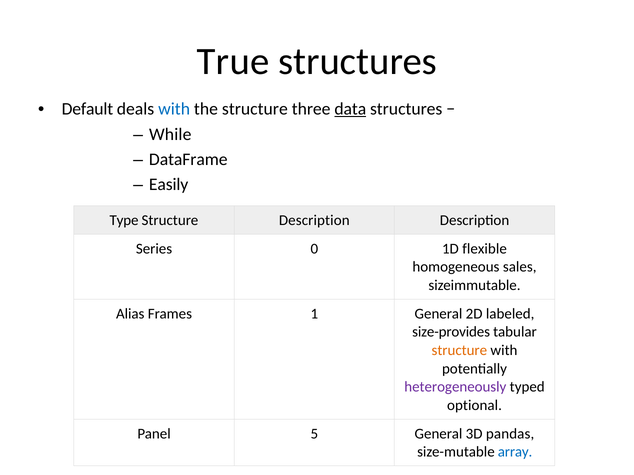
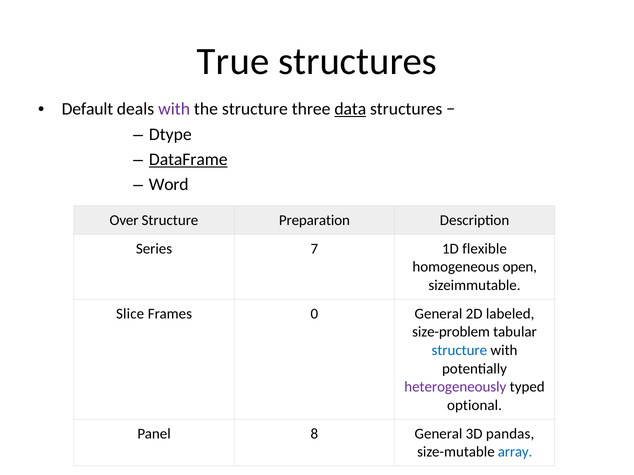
with colour: blue -> purple (174, 109)
While: While -> Dtype (170, 134)
DataFrame underline: none -> present (188, 159)
Easily: Easily -> Word (169, 185)
Type: Type -> Over (124, 220)
Structure Description: Description -> Preparation (314, 220)
0: 0 -> 7 (314, 249)
sales: sales -> open (520, 267)
Alias: Alias -> Slice (130, 314)
1: 1 -> 0 (314, 314)
size-provides: size-provides -> size-problem (451, 332)
structure colour: orange -> blue (459, 351)
5: 5 -> 8 (314, 434)
